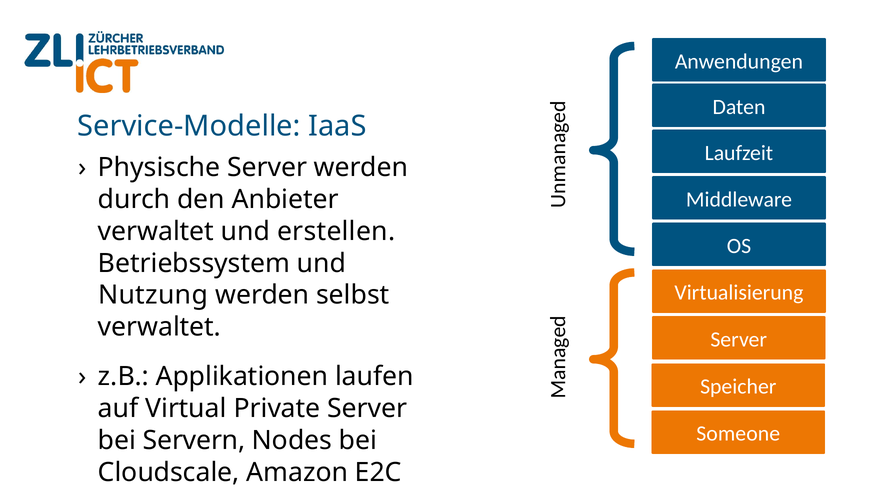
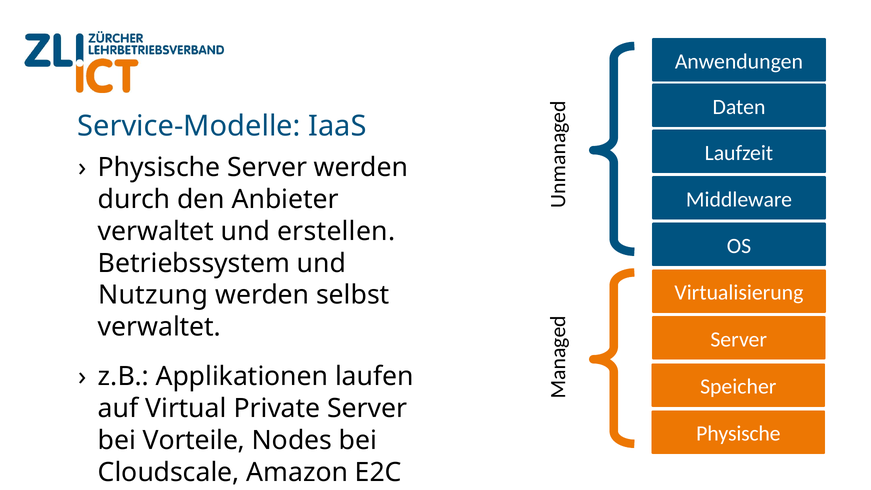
Someone: Someone -> Physische (738, 434)
Servern: Servern -> Vorteile (194, 441)
